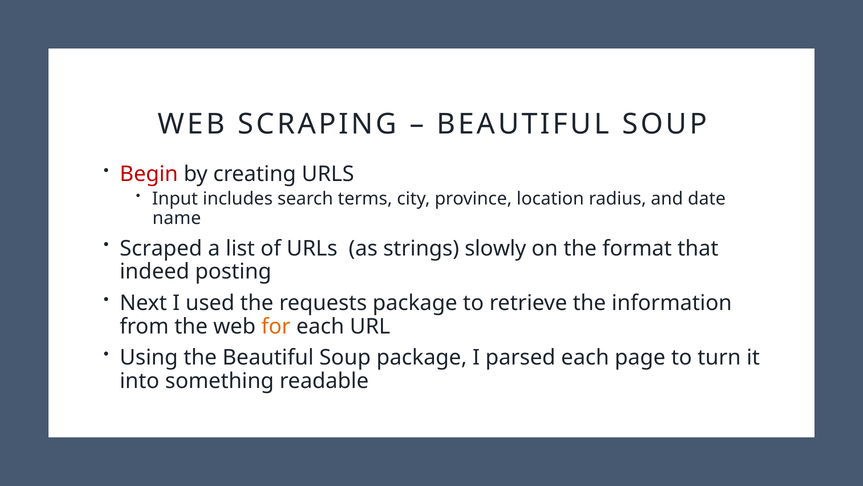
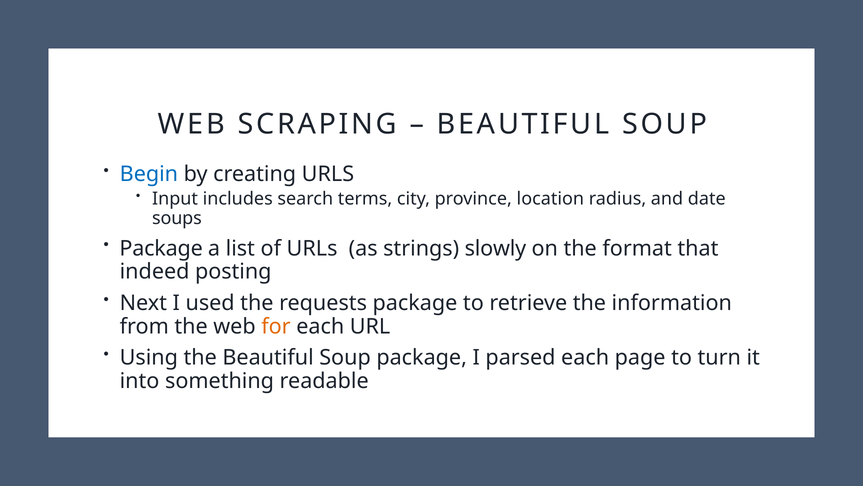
Begin colour: red -> blue (149, 174)
name: name -> soups (177, 218)
Scraped: Scraped -> Package (161, 248)
